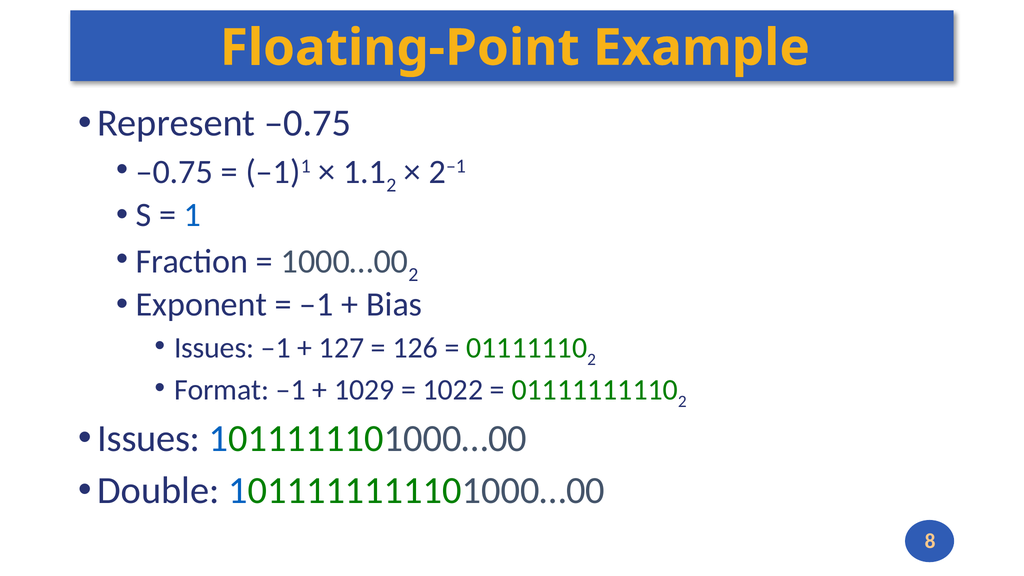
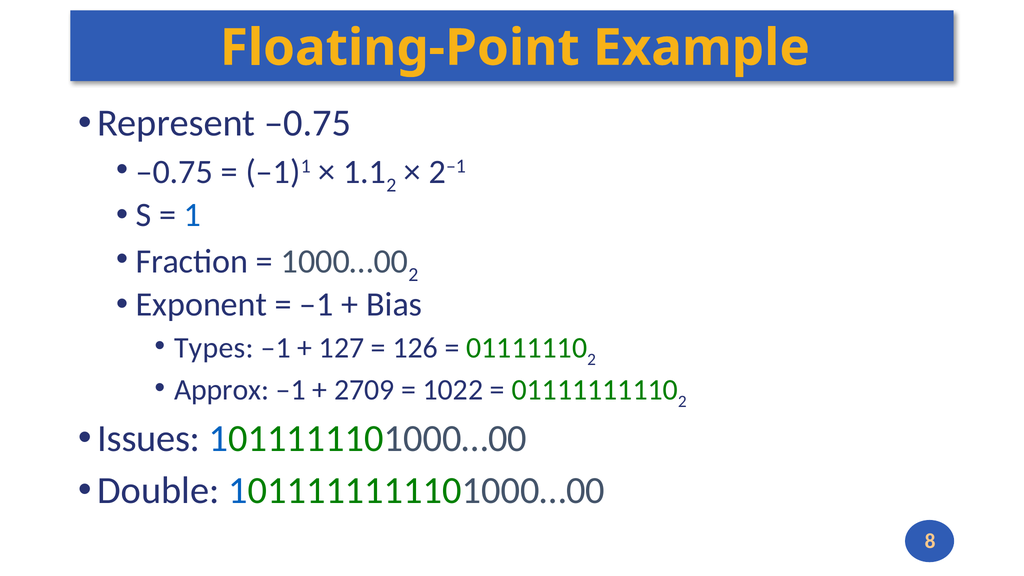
Issues: Issues -> Types (214, 348)
Format: Format -> Approx (222, 390)
1029: 1029 -> 2709 (364, 390)
